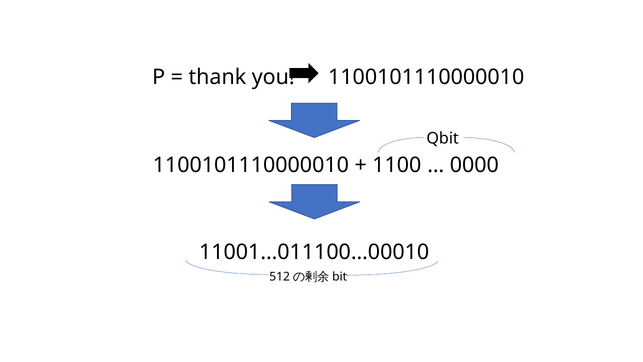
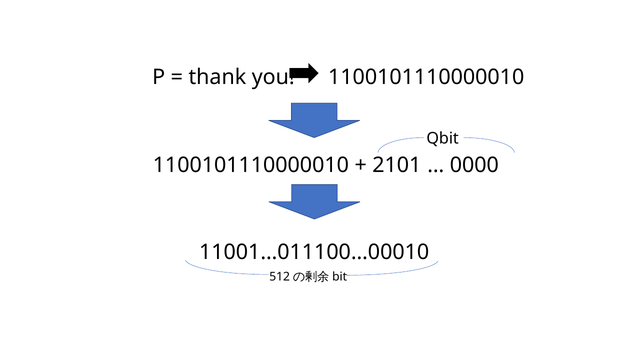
1100: 1100 -> 2101 (397, 165)
